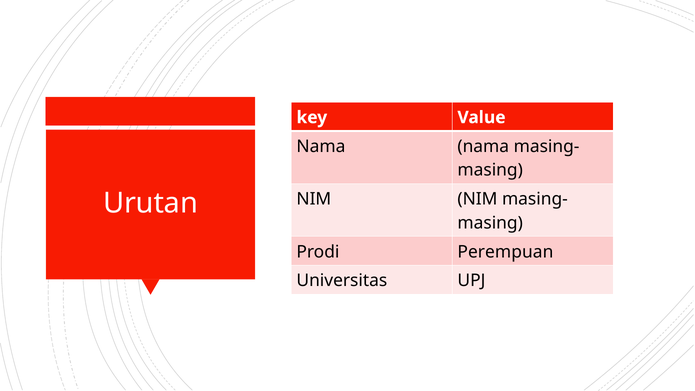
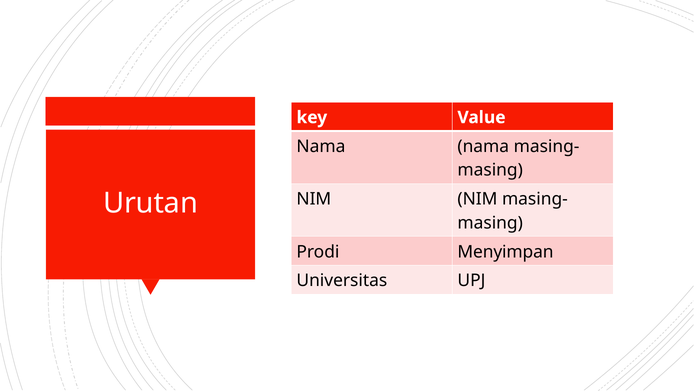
Perempuan: Perempuan -> Menyimpan (505, 252)
